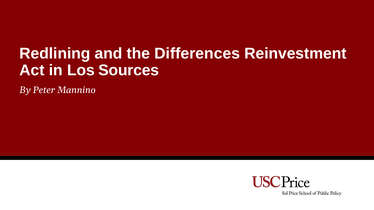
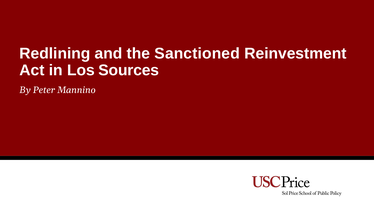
Differences: Differences -> Sanctioned (197, 54)
